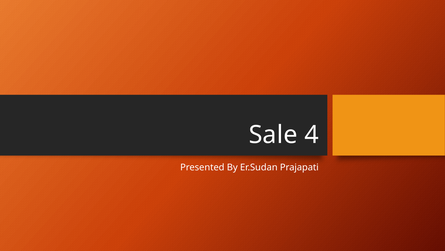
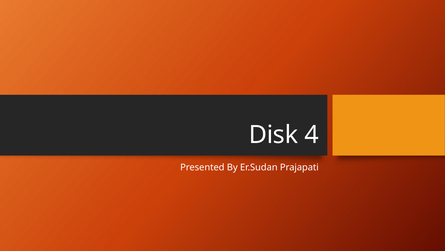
Sale: Sale -> Disk (273, 135)
